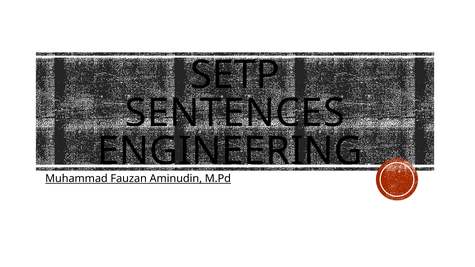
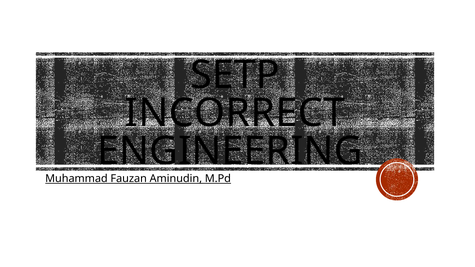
SENTENCES: SENTENCES -> INCORRECT (235, 113)
